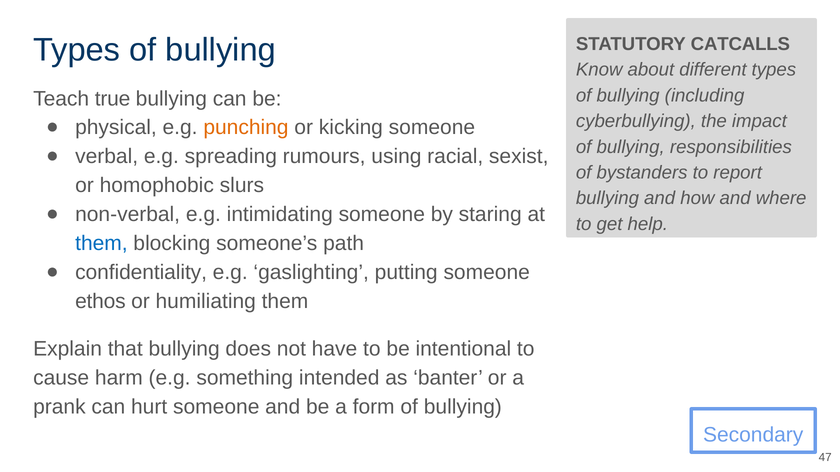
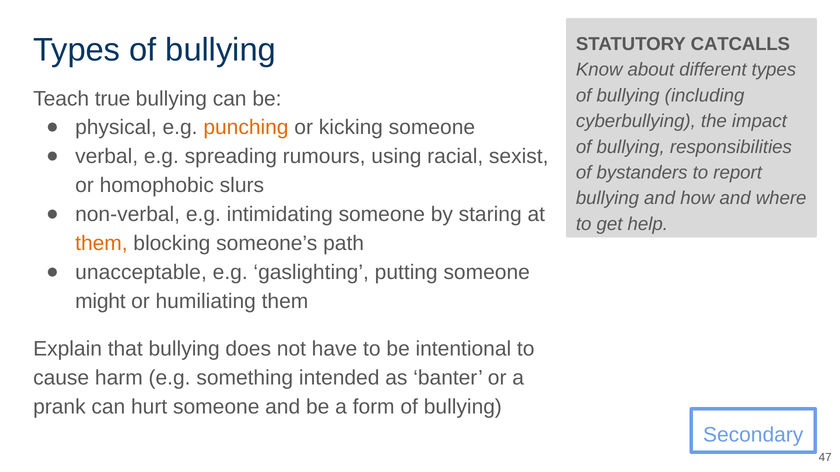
them colour: blue -> orange (101, 244)
confidentiality: confidentiality -> unacceptable (141, 273)
ethos: ethos -> might (100, 302)
